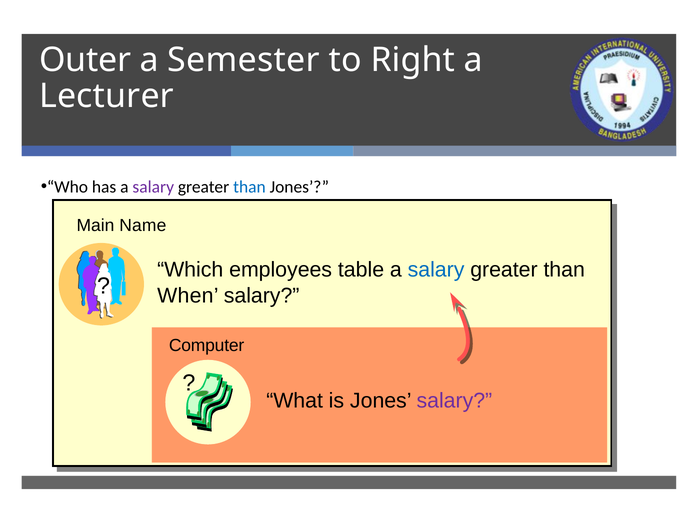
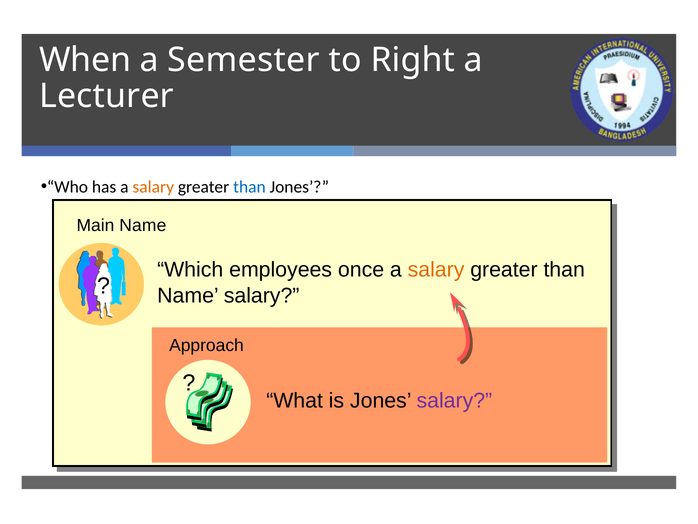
Outer: Outer -> When (85, 60)
salary colour: purple -> orange (153, 187)
table: table -> once (361, 270)
salary colour: blue -> orange (436, 270)
When: When -> Name (188, 295)
Computer: Computer -> Approach (206, 345)
